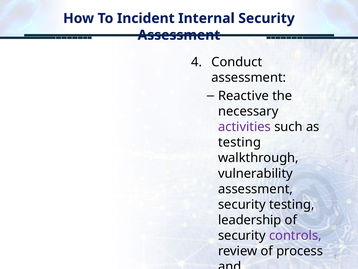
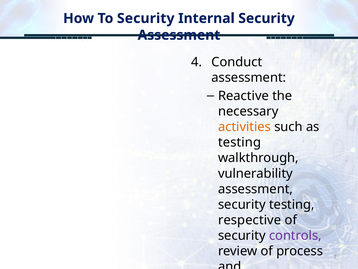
To Incident: Incident -> Security (146, 18)
activities colour: purple -> orange (245, 127)
leadership: leadership -> respective (250, 220)
